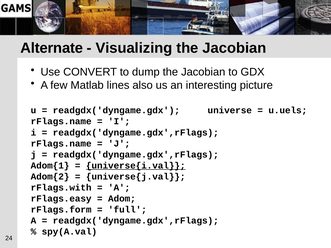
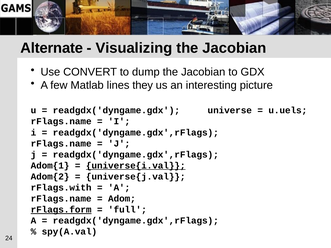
also: also -> they (143, 85)
rFlags.easy: rFlags.easy -> rFlags.name (61, 199)
rFlags.form underline: none -> present (61, 210)
